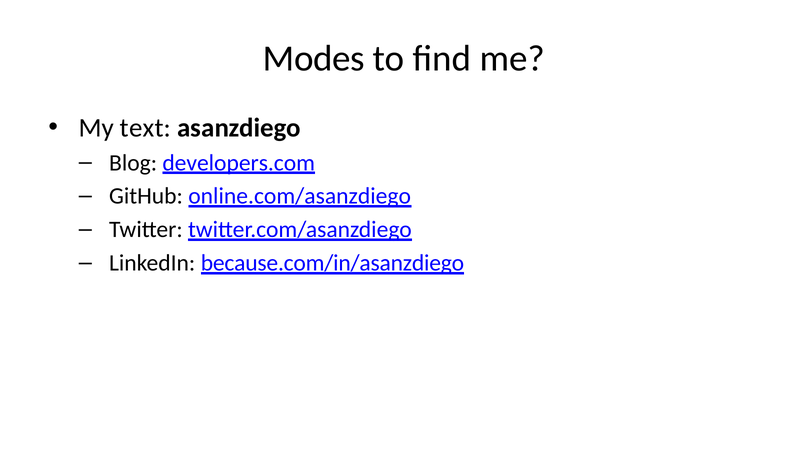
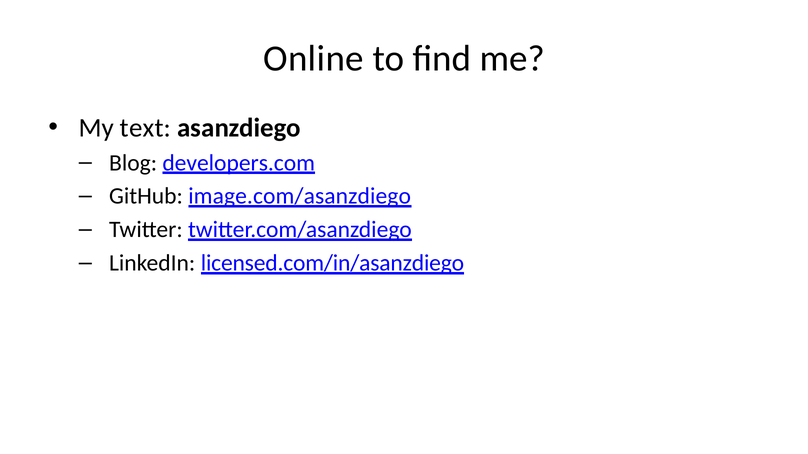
Modes: Modes -> Online (314, 59)
online.com/asanzdiego: online.com/asanzdiego -> image.com/asanzdiego (300, 196)
because.com/in/asanzdiego: because.com/in/asanzdiego -> licensed.com/in/asanzdiego (332, 264)
